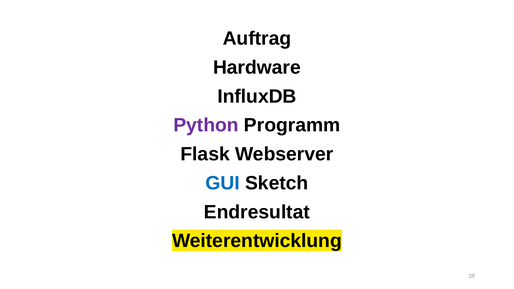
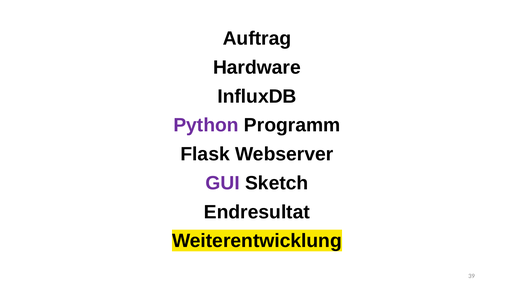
GUI colour: blue -> purple (223, 183)
